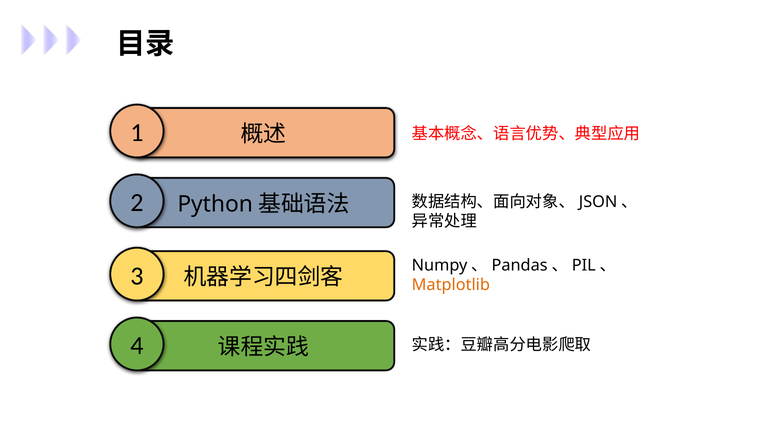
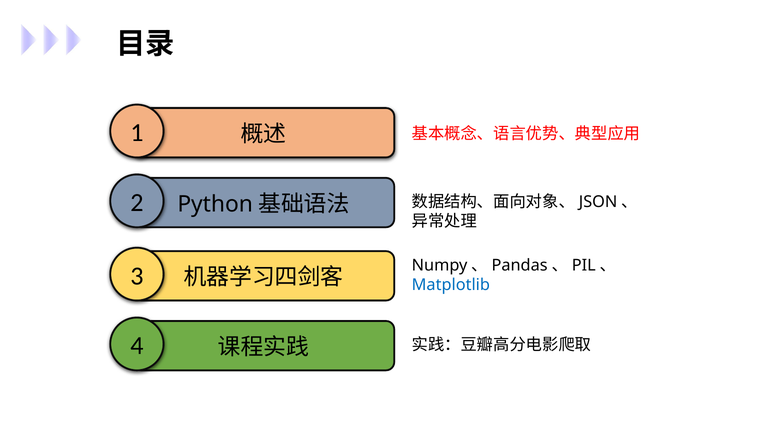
Matplotlib colour: orange -> blue (451, 285)
